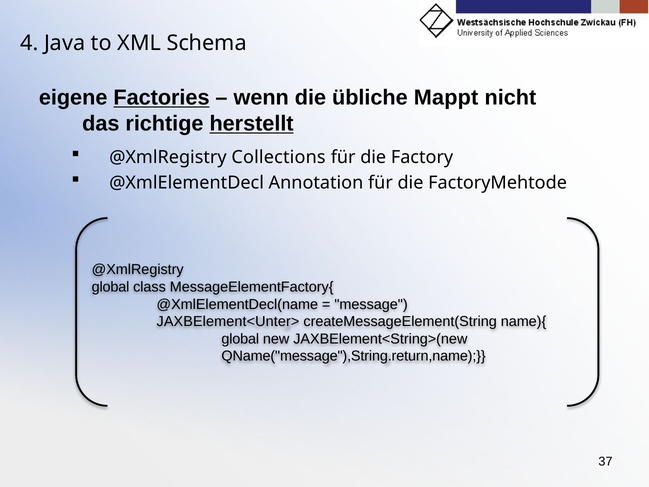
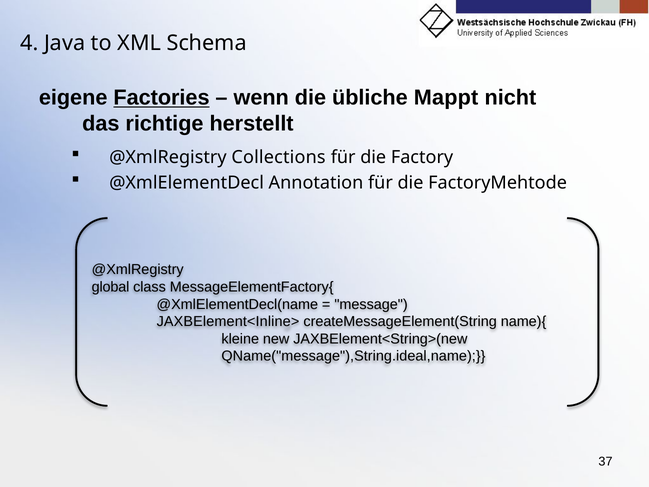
herstellt underline: present -> none (252, 124)
JAXBElement<Unter>: JAXBElement<Unter> -> JAXBElement<Inline> (228, 321)
global: global -> kleine (240, 339)
QName("message"),String.return,name: QName("message"),String.return,name -> QName("message"),String.ideal,name (354, 356)
